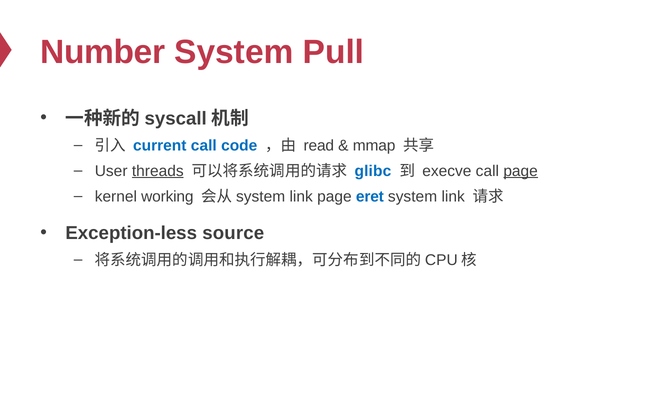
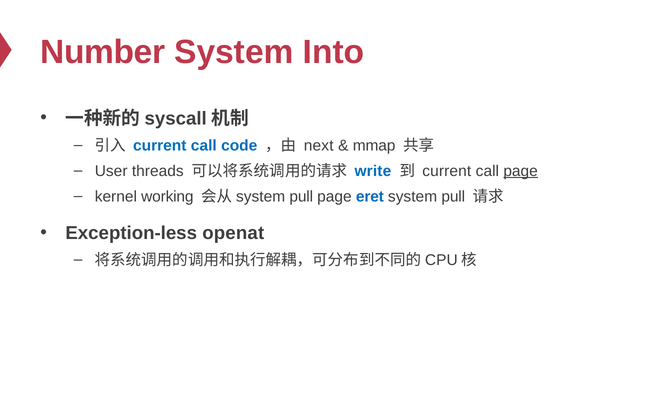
Pull: Pull -> Into (334, 52)
read: read -> next (319, 145)
threads underline: present -> none (158, 171)
glibc: glibc -> write (373, 171)
execve: execve -> current (447, 171)
link: link -> pull (301, 196)
system link: link -> pull (453, 196)
source: source -> openat (233, 233)
